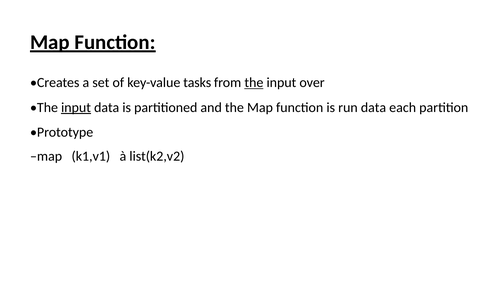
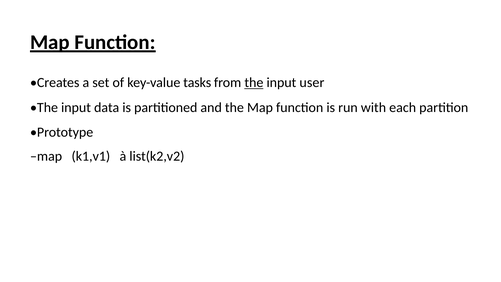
over: over -> user (312, 83)
input underline: present -> none (76, 107)
run data: data -> with (373, 107)
